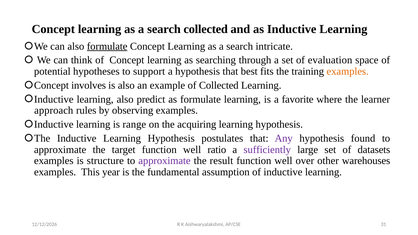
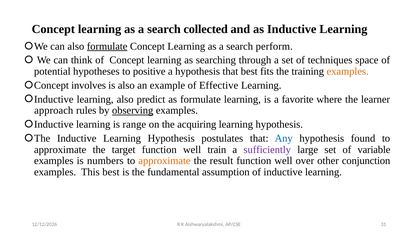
intricate: intricate -> perform (274, 46)
evaluation: evaluation -> techniques (330, 60)
support: support -> positive (149, 72)
of Collected: Collected -> Effective (219, 85)
observing underline: none -> present (133, 111)
Any colour: purple -> blue (284, 138)
ratio: ratio -> train (217, 150)
datasets: datasets -> variable (374, 150)
structure: structure -> numbers (105, 161)
approximate colour: purple -> orange (164, 161)
warehouses: warehouses -> conjunction (366, 161)
This year: year -> best (111, 172)
